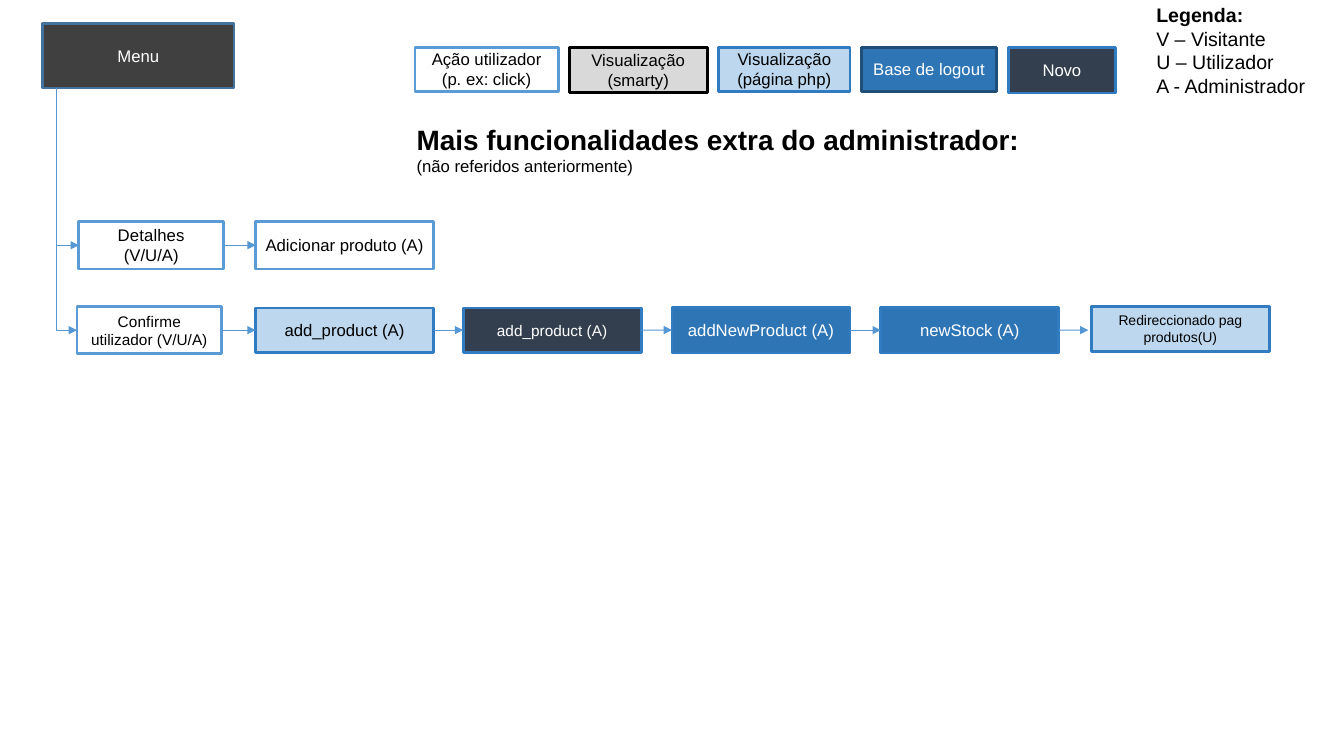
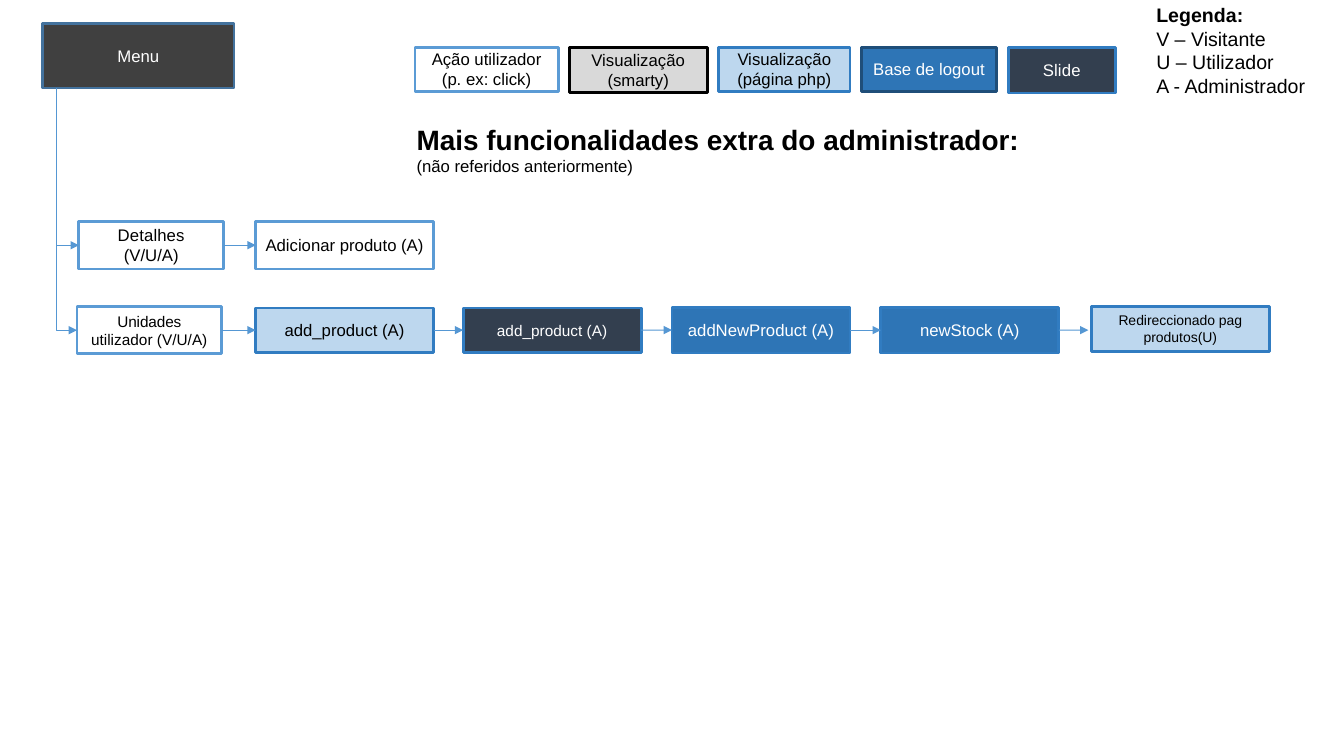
Novo: Novo -> Slide (1062, 71)
Confirme: Confirme -> Unidades (149, 322)
